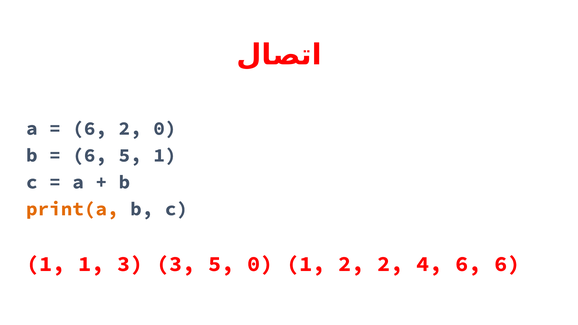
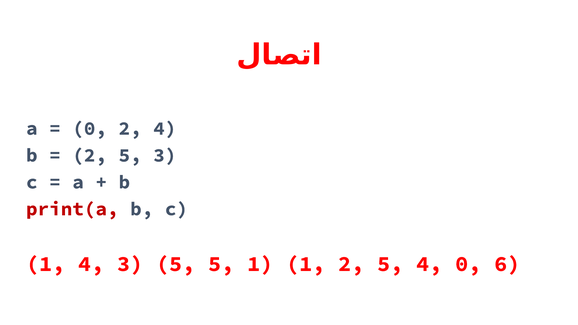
6: 6 -> 0 (90, 128)
2 0: 0 -> 4 (165, 128)
6: 6 -> 2 (90, 155)
5 1: 1 -> 3 (165, 155)
print(a colour: orange -> red (72, 209)
1 1: 1 -> 4 (91, 264)
3 3: 3 -> 5 (176, 264)
5 0: 0 -> 1 (260, 264)
1 2 2: 2 -> 5 (390, 264)
4 6: 6 -> 0 (468, 264)
